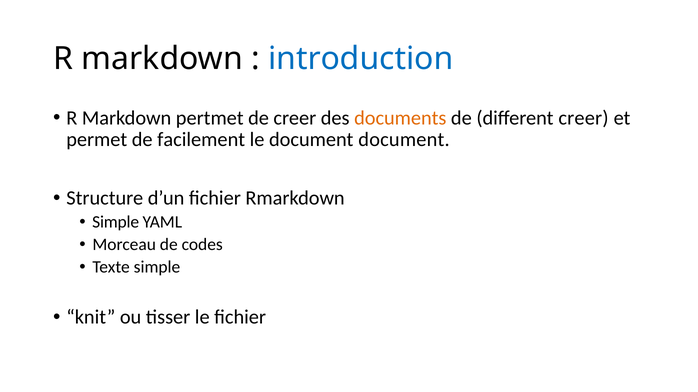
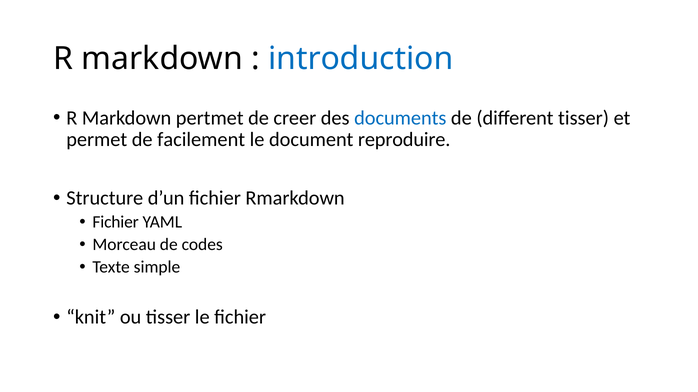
documents colour: orange -> blue (400, 118)
different creer: creer -> tisser (584, 118)
document document: document -> reproduire (404, 140)
Simple: Simple -> Fichier (116, 223)
